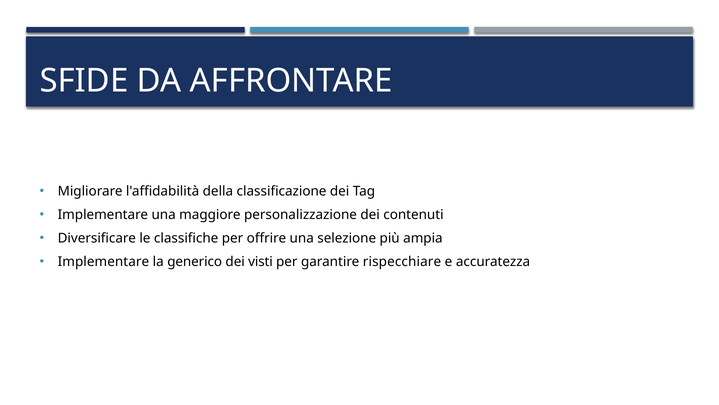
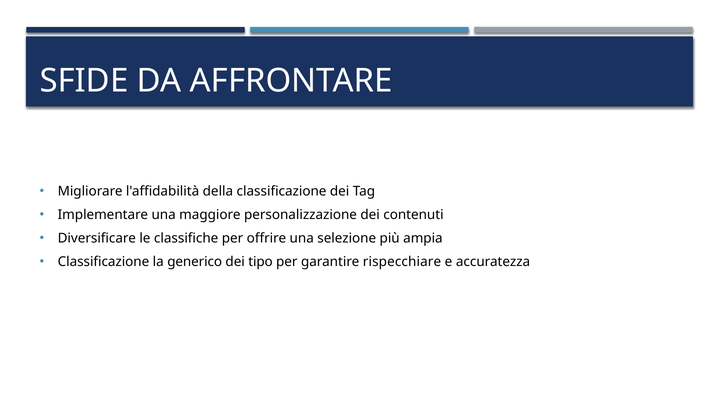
Implementare: Implementare -> Classificazione (103, 261)
visti: visti -> tipo (261, 261)
